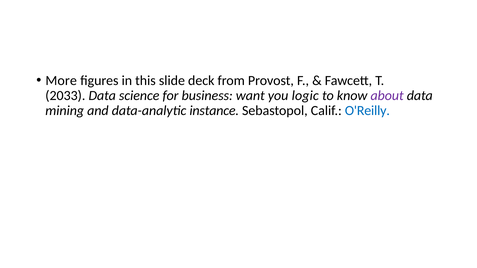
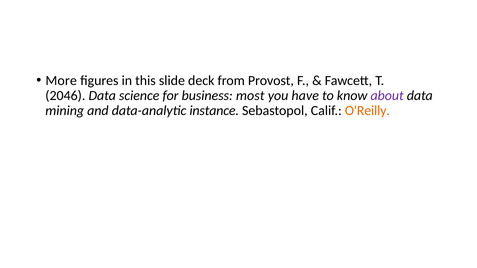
2033: 2033 -> 2046 (65, 96)
want: want -> most (250, 96)
logic: logic -> have (305, 96)
O'Reilly colour: blue -> orange (367, 111)
